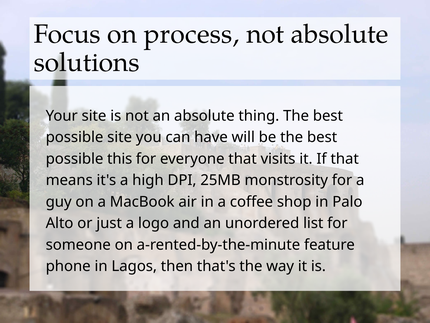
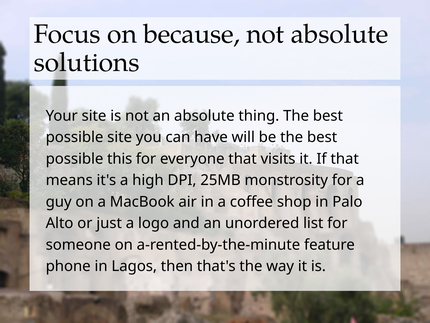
process: process -> because (192, 34)
